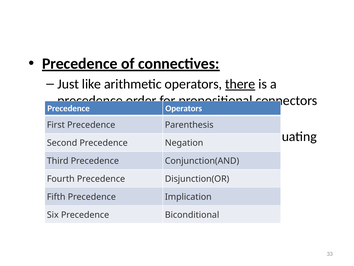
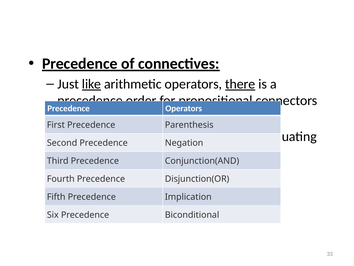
like underline: none -> present (92, 84)
